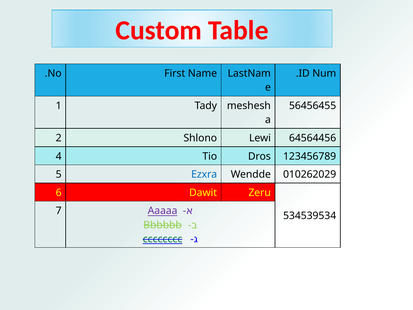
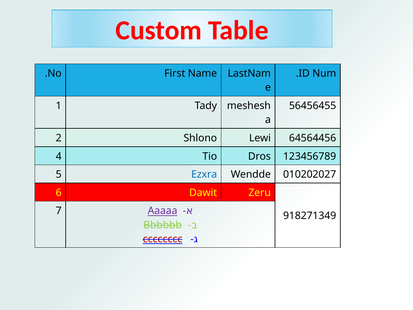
010262029: 010262029 -> 010202027 (310, 174)
534539534: 534539534 -> 918271349 (310, 216)
cccccccc colour: green -> red (163, 239)
